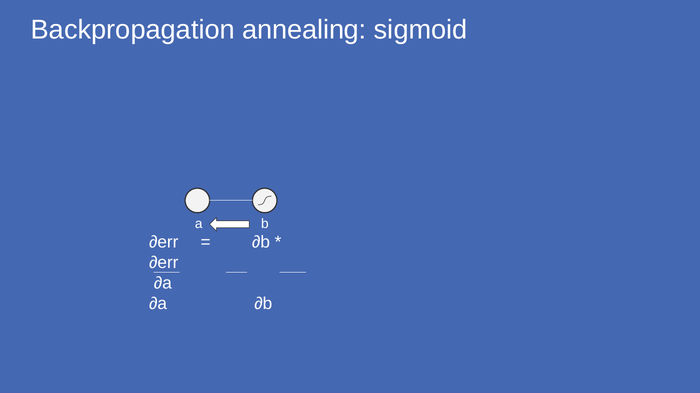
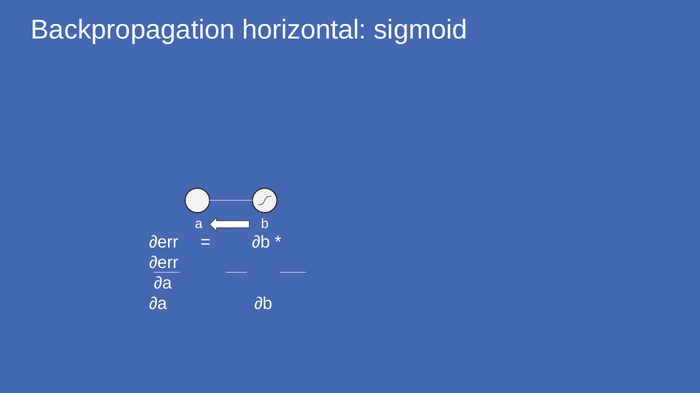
annealing: annealing -> horizontal (304, 30)
